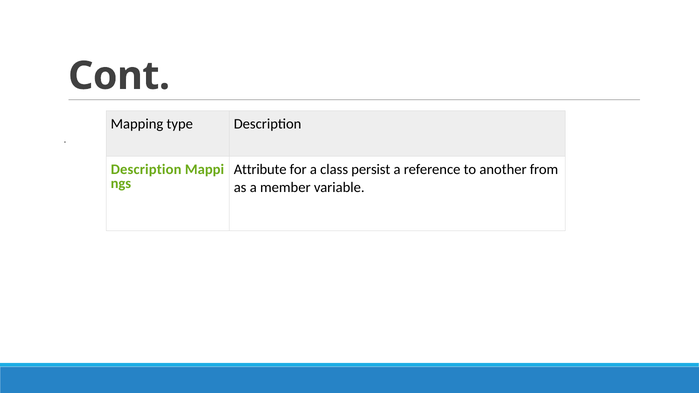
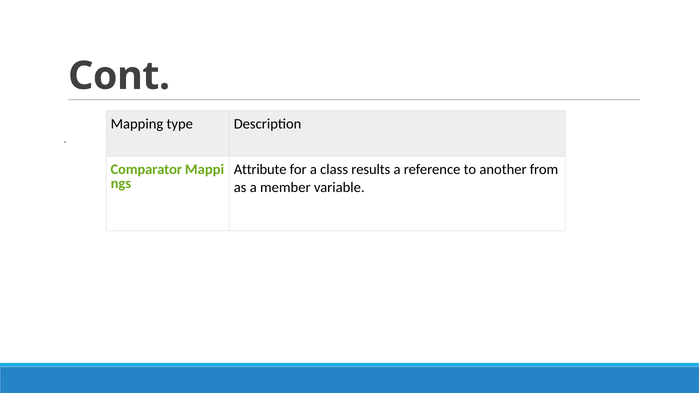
Description: Description -> Comparator (146, 170)
persist: persist -> results (371, 170)
